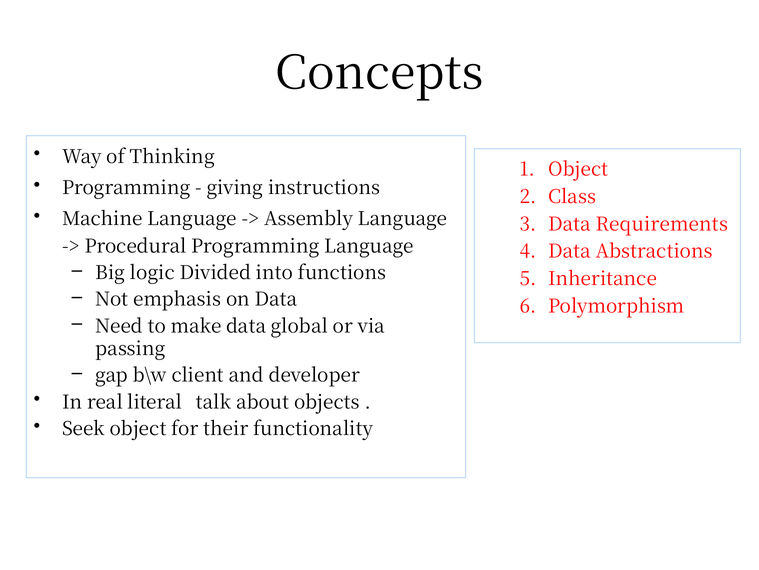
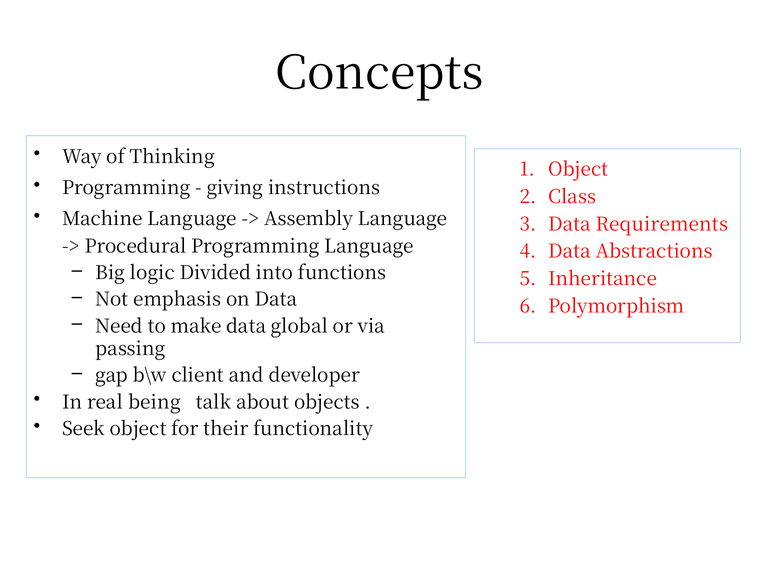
literal: literal -> being (154, 402)
